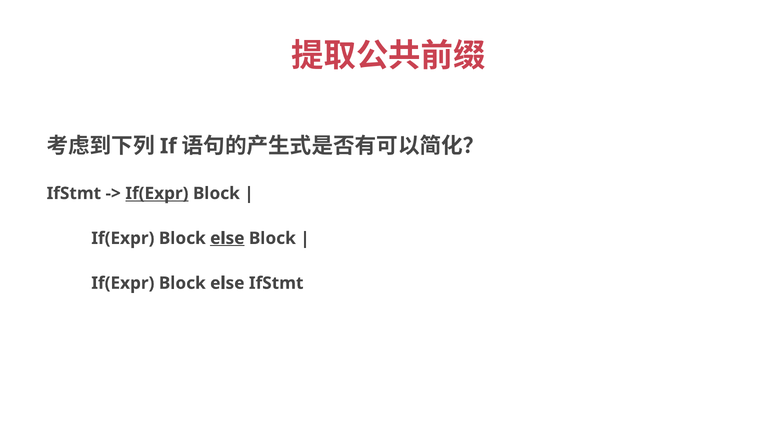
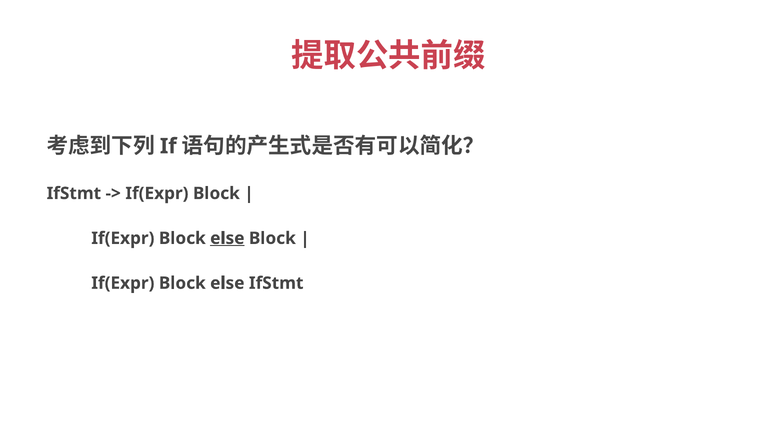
If(Expr underline: present -> none (157, 193)
